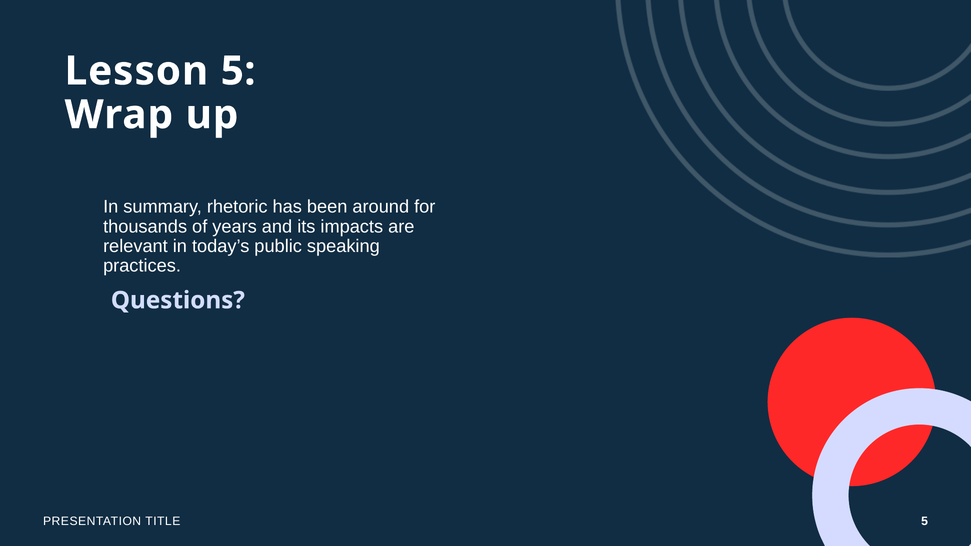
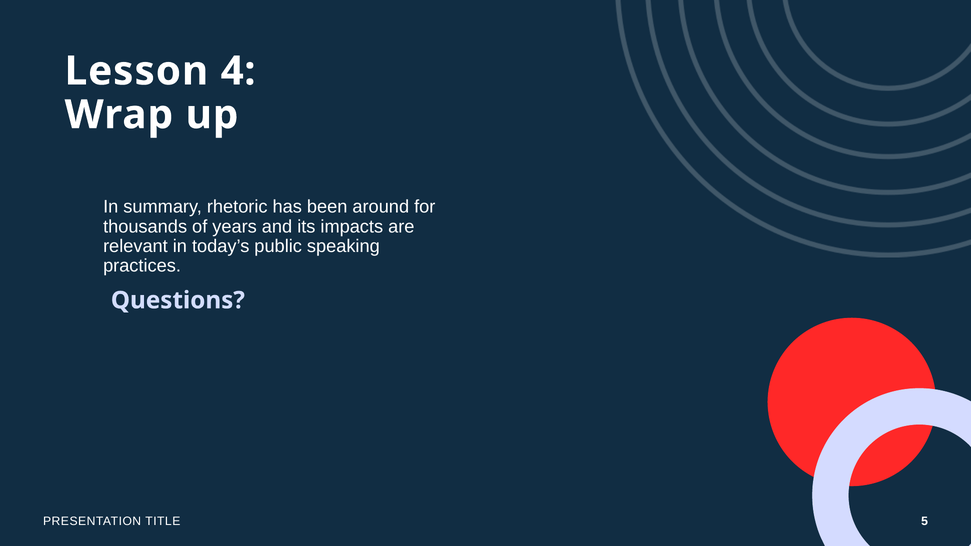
Lesson 5: 5 -> 4 (238, 71)
